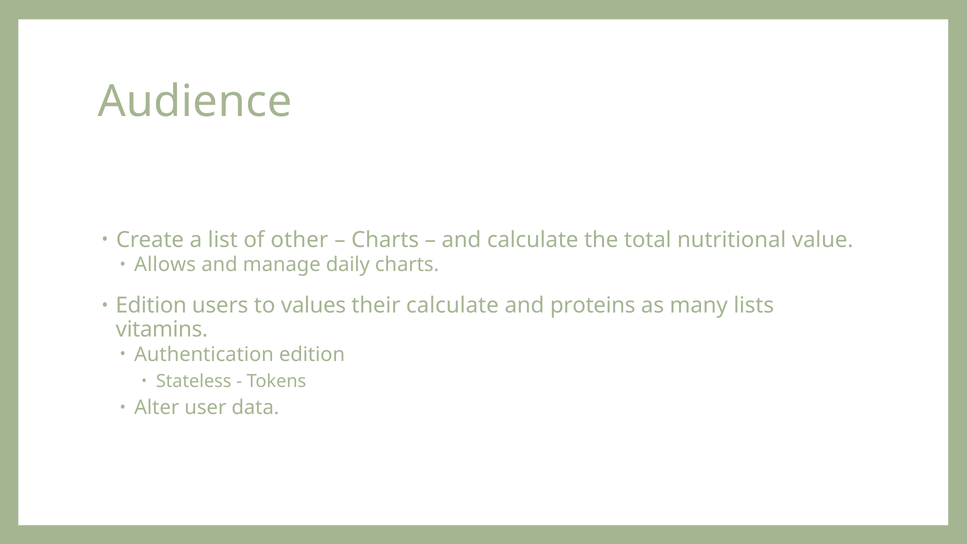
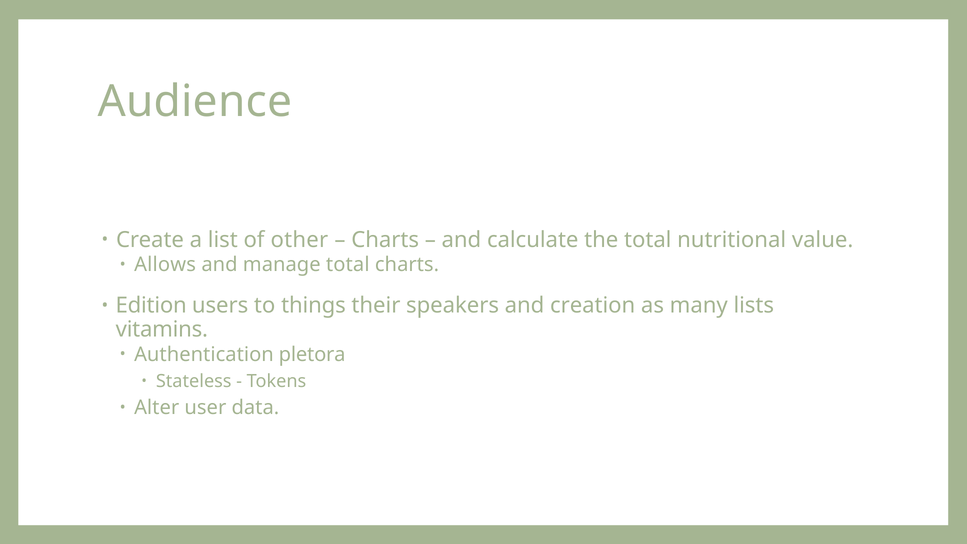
manage daily: daily -> total (348, 265)
values: values -> things (313, 306)
their calculate: calculate -> speakers (453, 306)
proteins: proteins -> creation (593, 306)
Authentication edition: edition -> pletora (312, 354)
